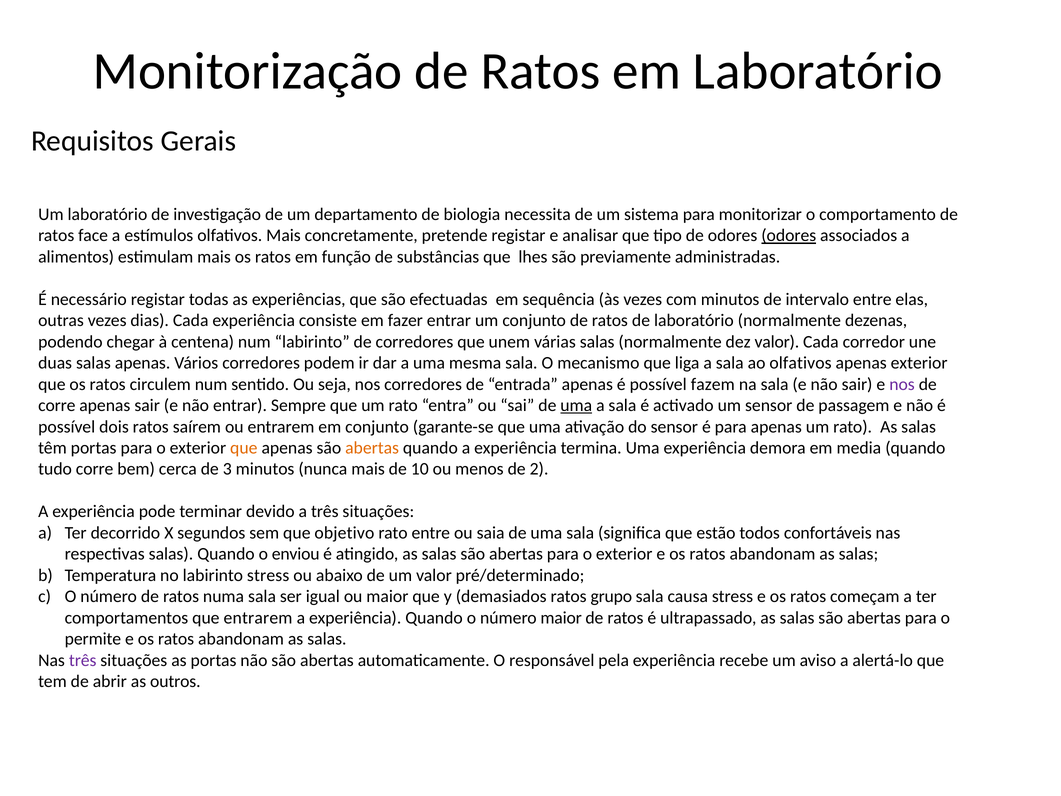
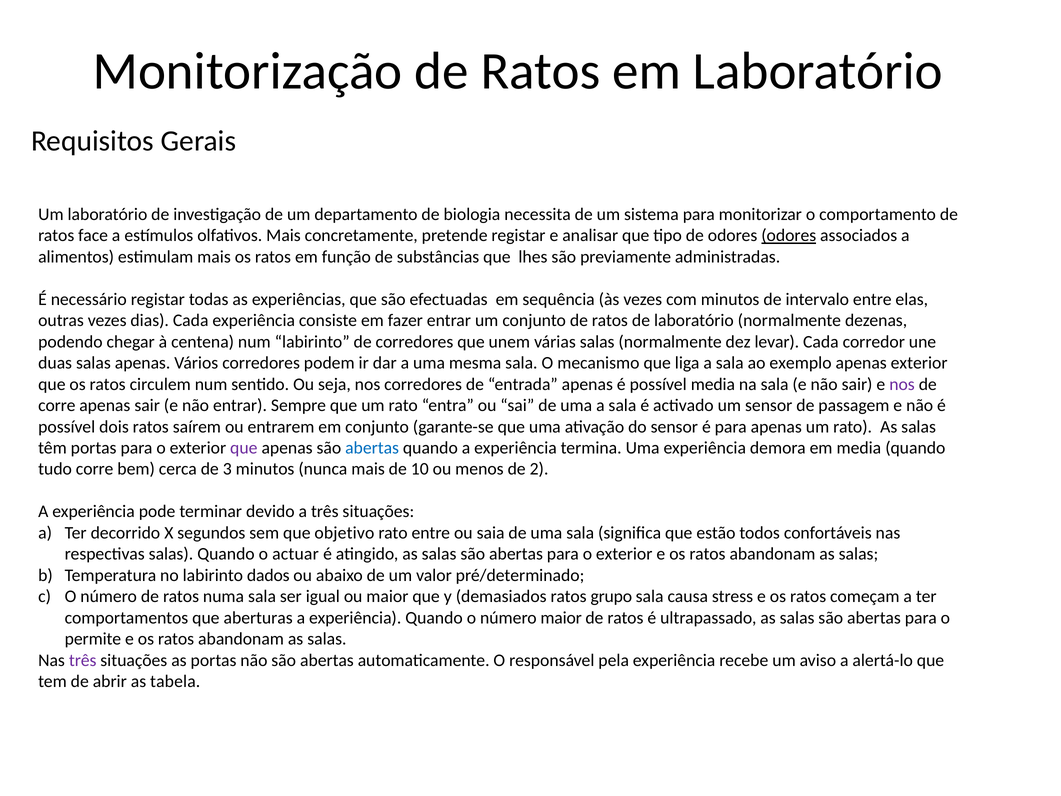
dez valor: valor -> levar (777, 342)
ao olfativos: olfativos -> exemplo (801, 363)
possível fazem: fazem -> media (713, 384)
uma underline: present -> none (576, 405)
que colour: orange -> purple (244, 448)
abertas colour: orange -> blue (372, 448)
enviou: enviou -> actuar (295, 554)
labirinto stress: stress -> dados (268, 575)
que entrarem: entrarem -> aberturas (258, 618)
outros: outros -> tabela (175, 681)
